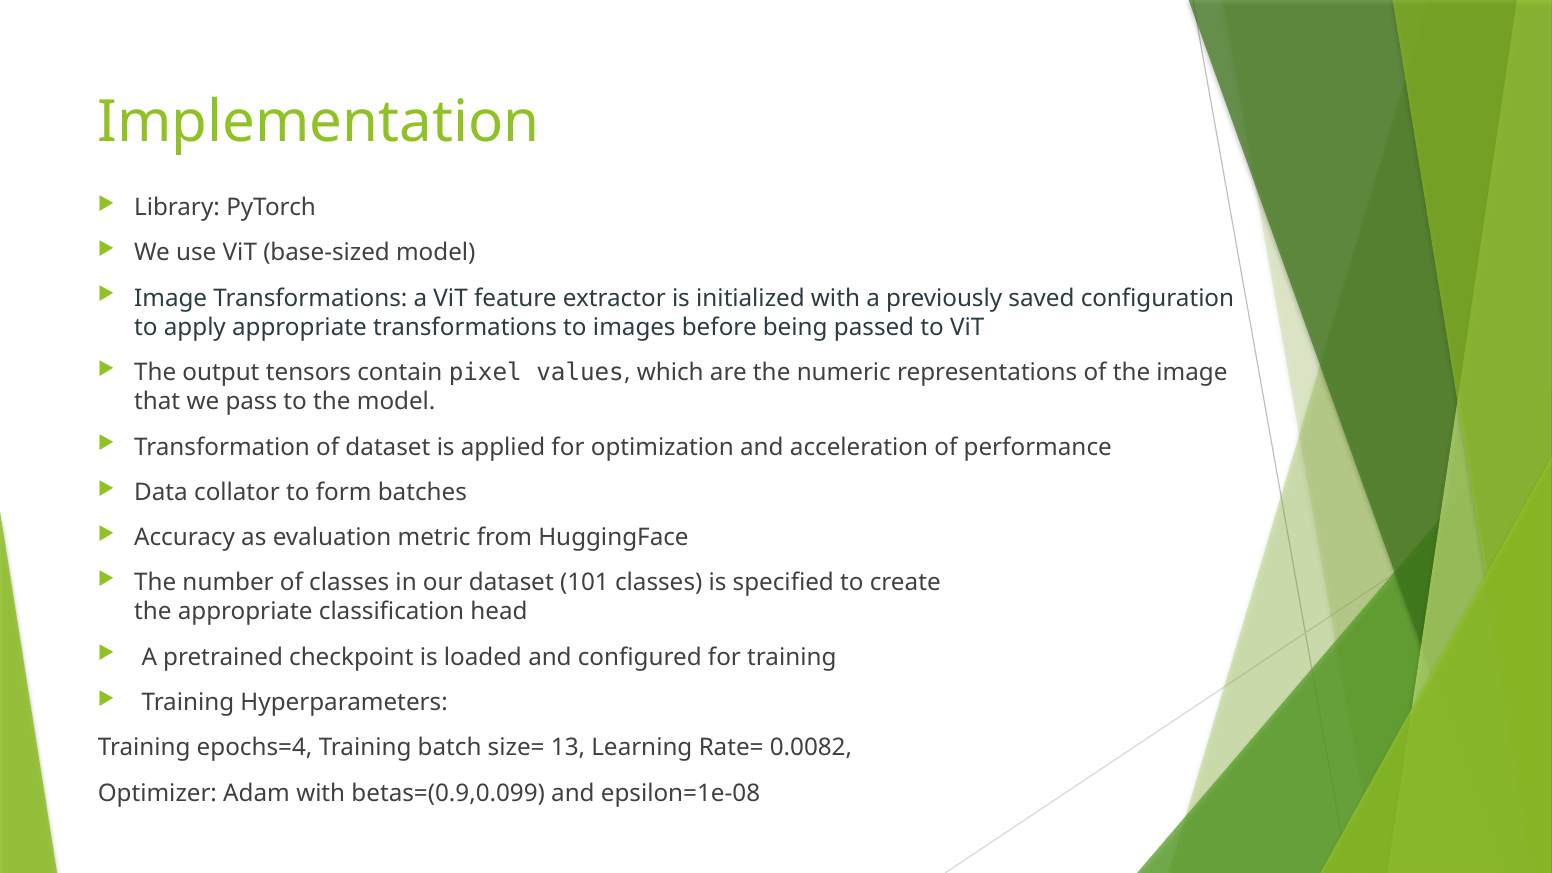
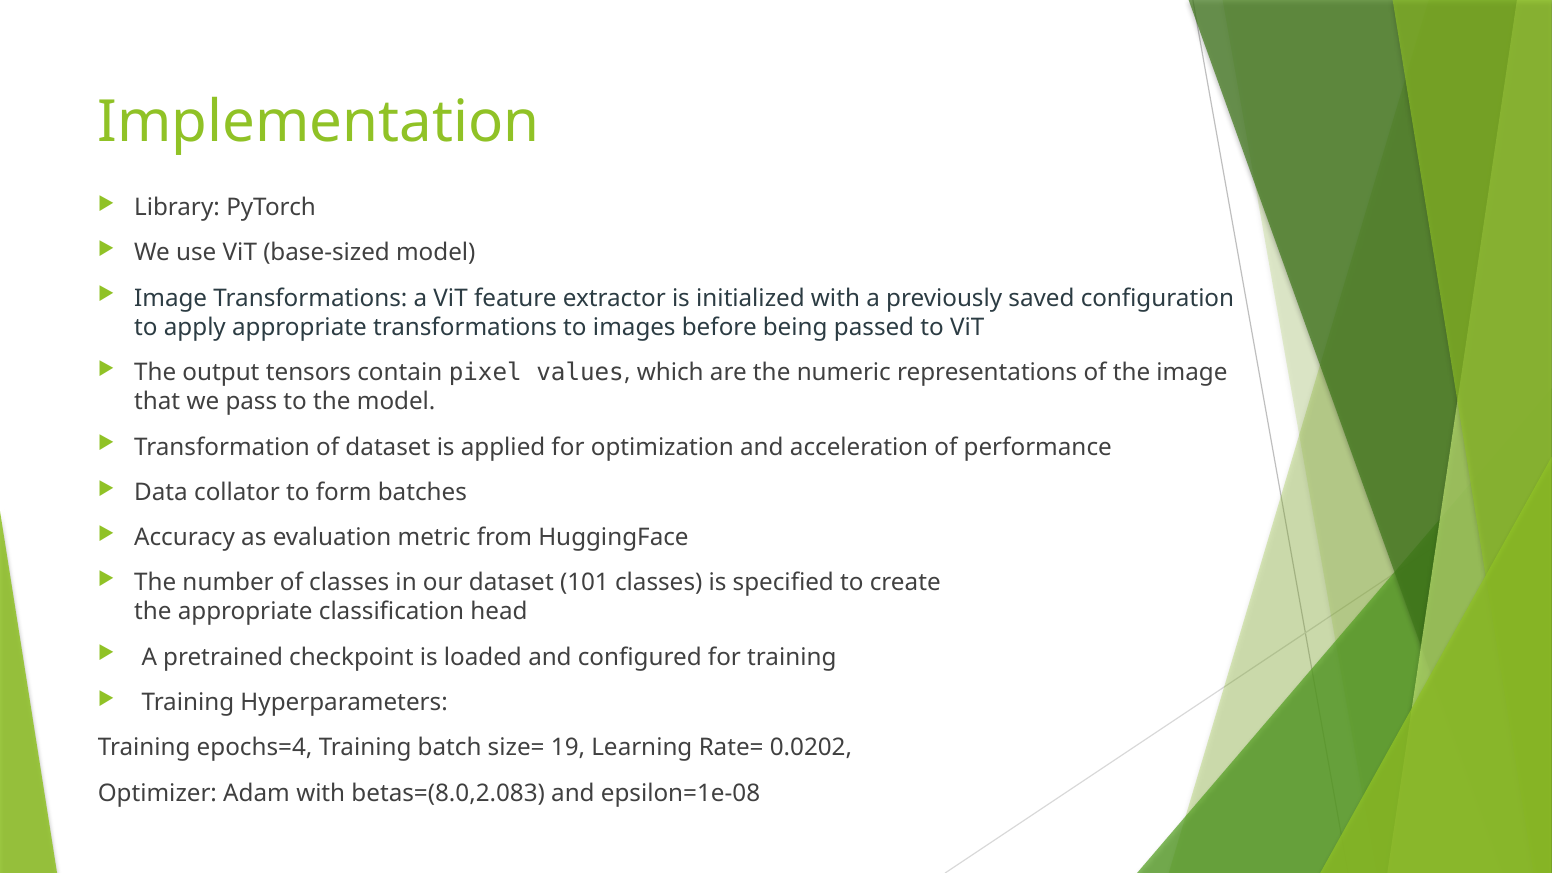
13: 13 -> 19 (568, 748)
0.0082: 0.0082 -> 0.0202 (811, 748)
betas=(0.9,0.099: betas=(0.9,0.099 -> betas=(8.0,2.083 (448, 793)
